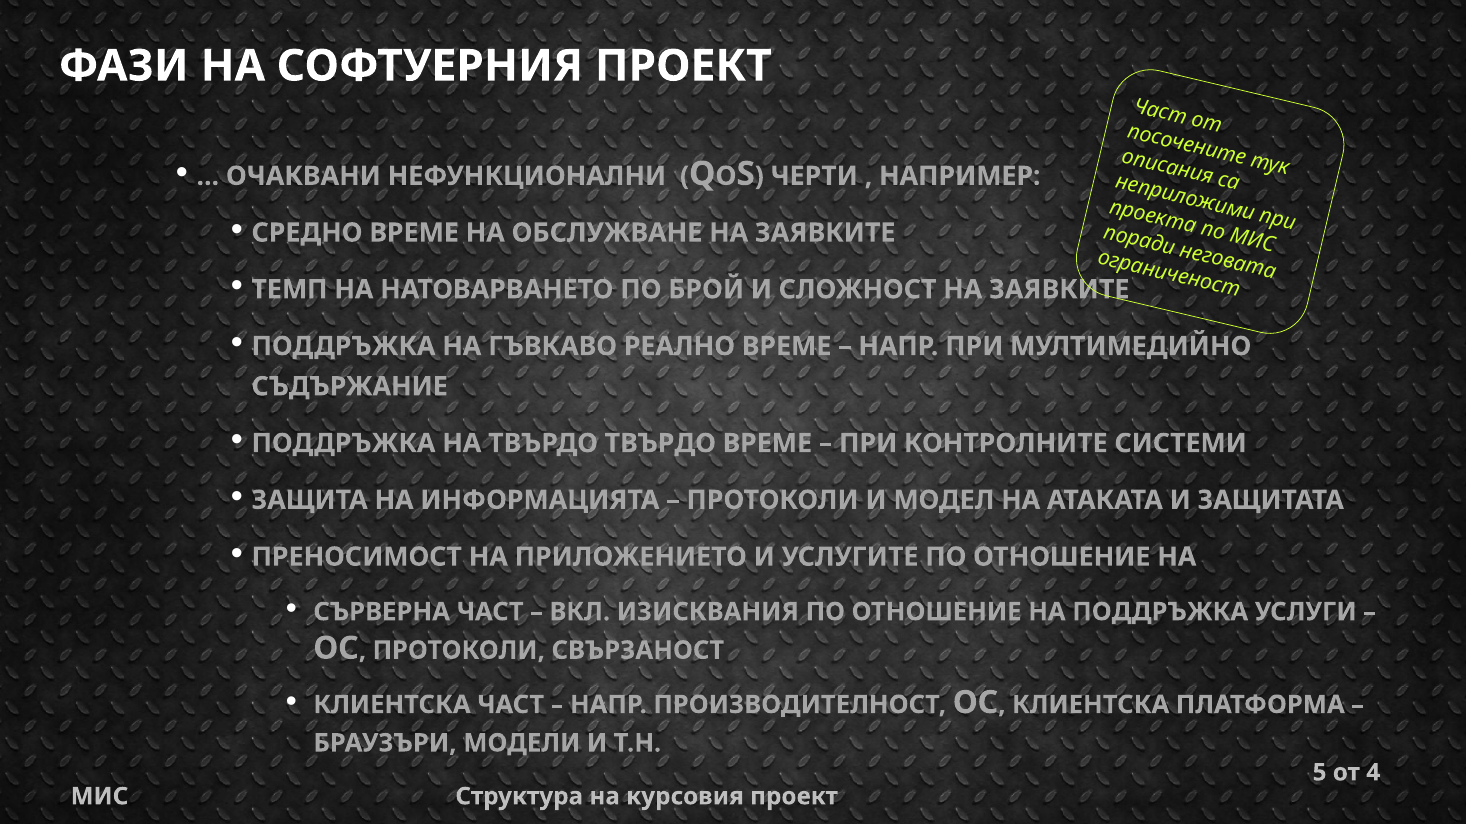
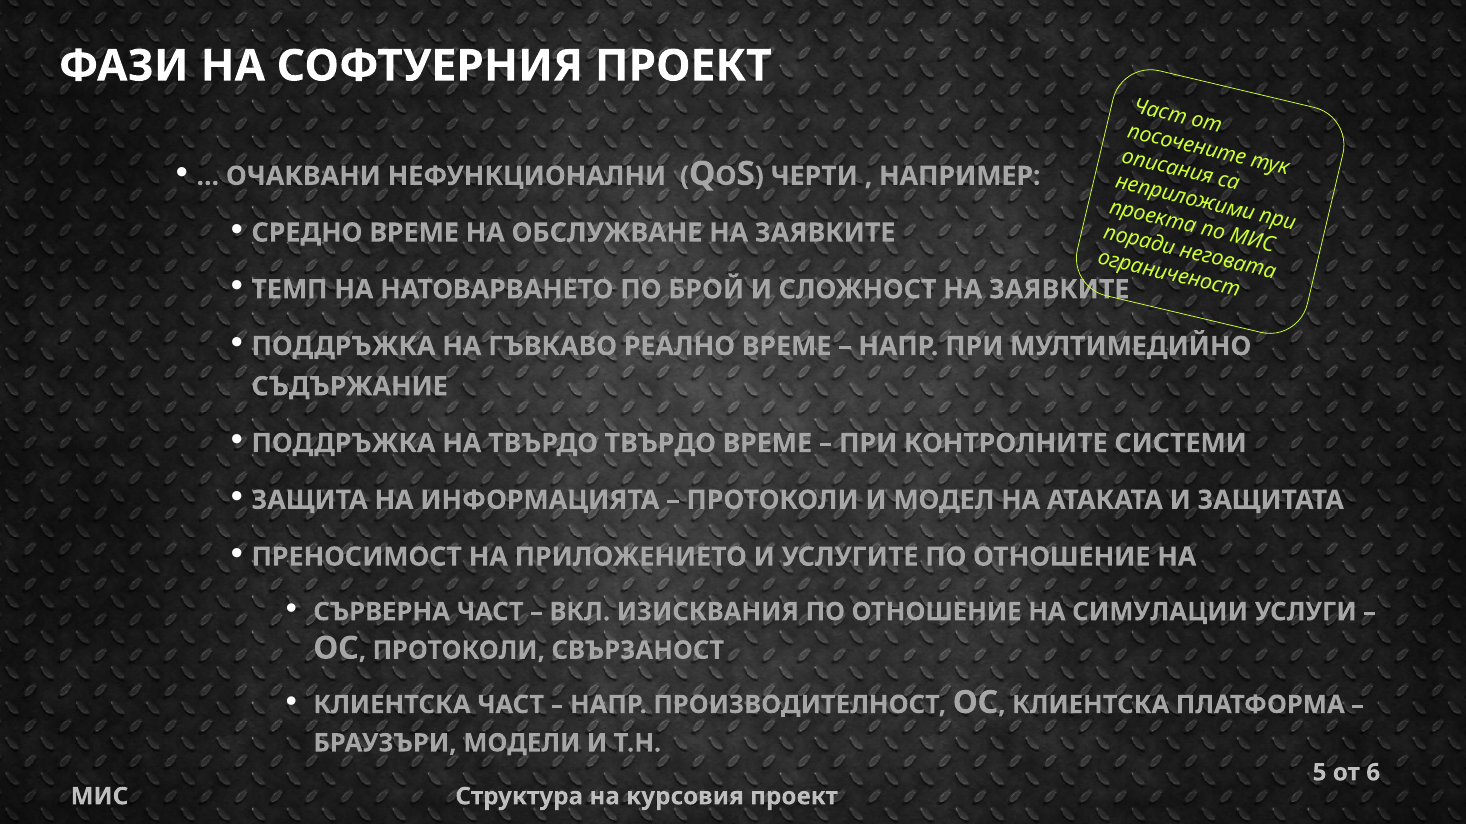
НА ПОДДРЪЖКА: ПОДДРЪЖКА -> СИМУЛАЦИИ (1160, 612)
4: 4 -> 6 (1373, 773)
